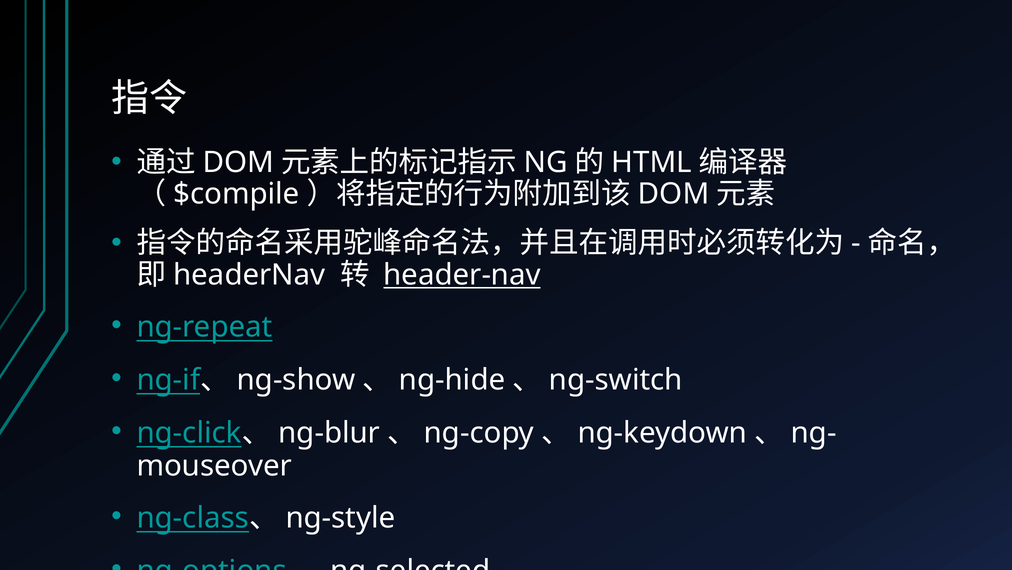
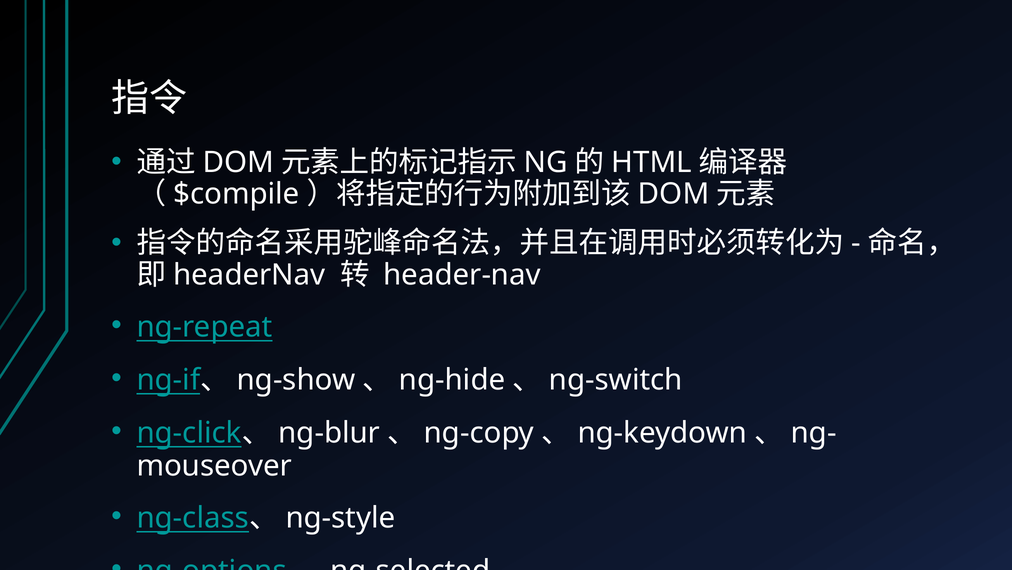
header-nav underline: present -> none (462, 275)
